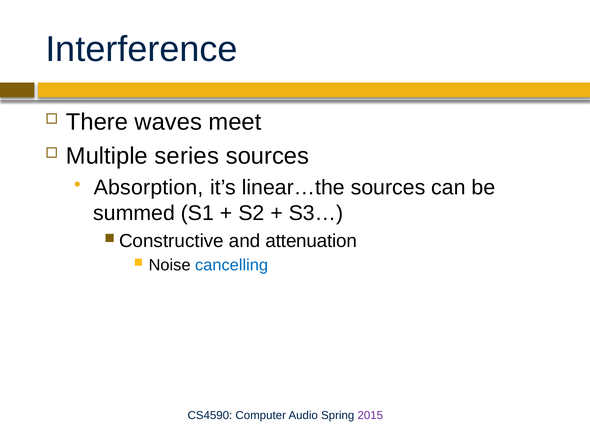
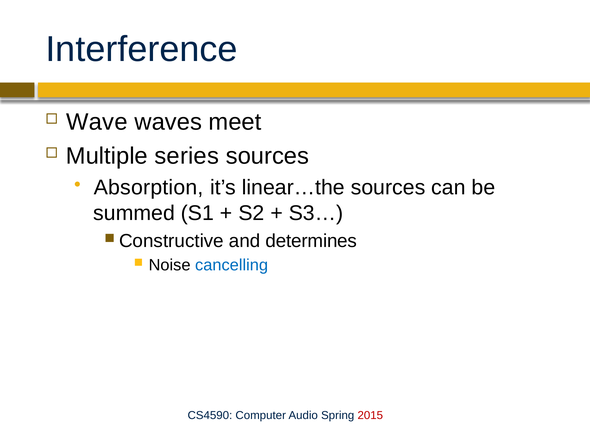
There: There -> Wave (97, 122)
attenuation: attenuation -> determines (311, 241)
2015 colour: purple -> red (370, 416)
